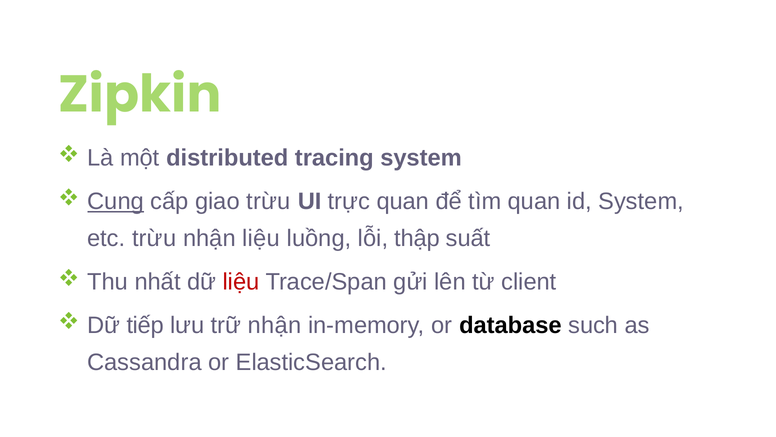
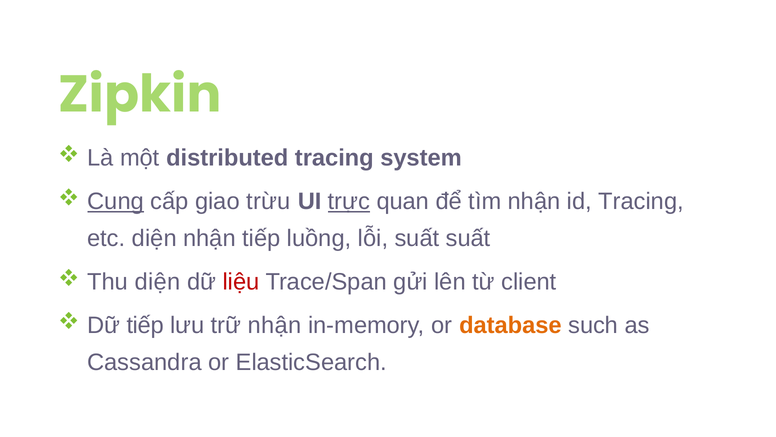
trực underline: none -> present (349, 201)
tìm quan: quan -> nhận (534, 201)
id System: System -> Tracing (641, 201)
etc trừu: trừu -> diện (154, 238)
nhận liệu: liệu -> tiếp (261, 238)
lỗi thập: thập -> suất (417, 238)
Thu nhất: nhất -> diện (157, 282)
database colour: black -> orange (510, 325)
